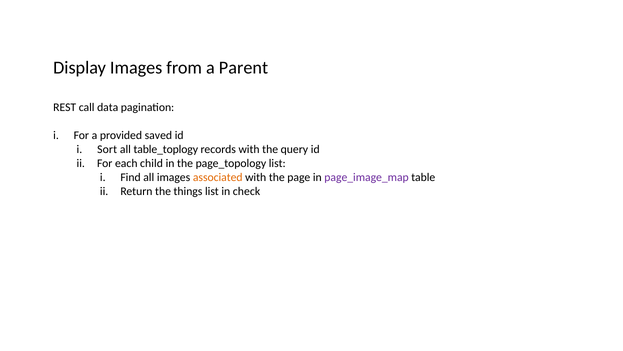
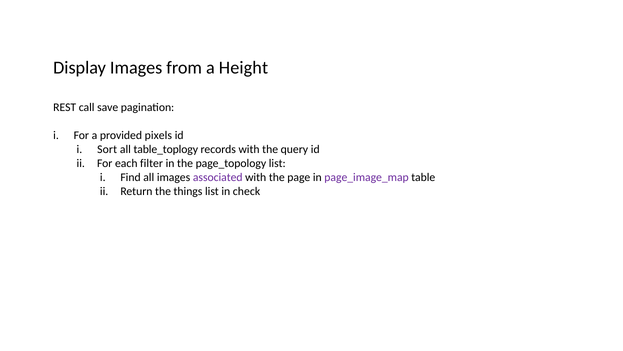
Parent: Parent -> Height (243, 68)
data: data -> save (108, 107)
saved: saved -> pixels (158, 135)
child: child -> filter (152, 163)
associated colour: orange -> purple (218, 177)
